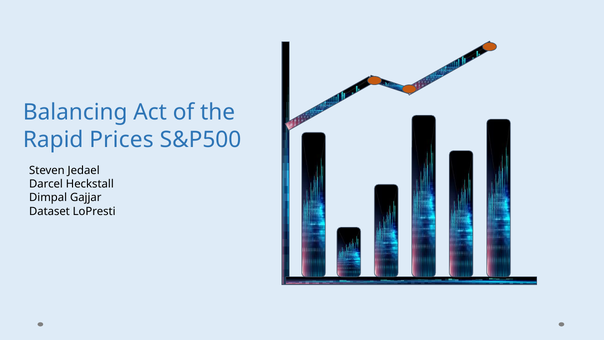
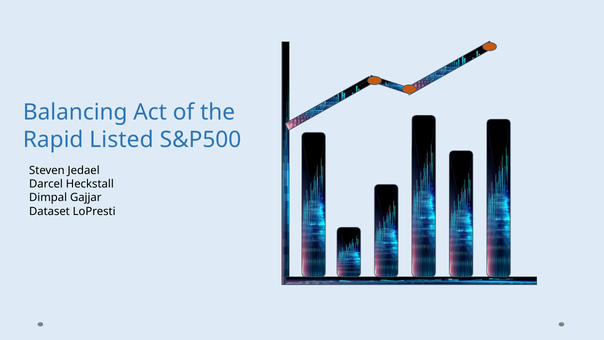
Prices: Prices -> Listed (121, 140)
